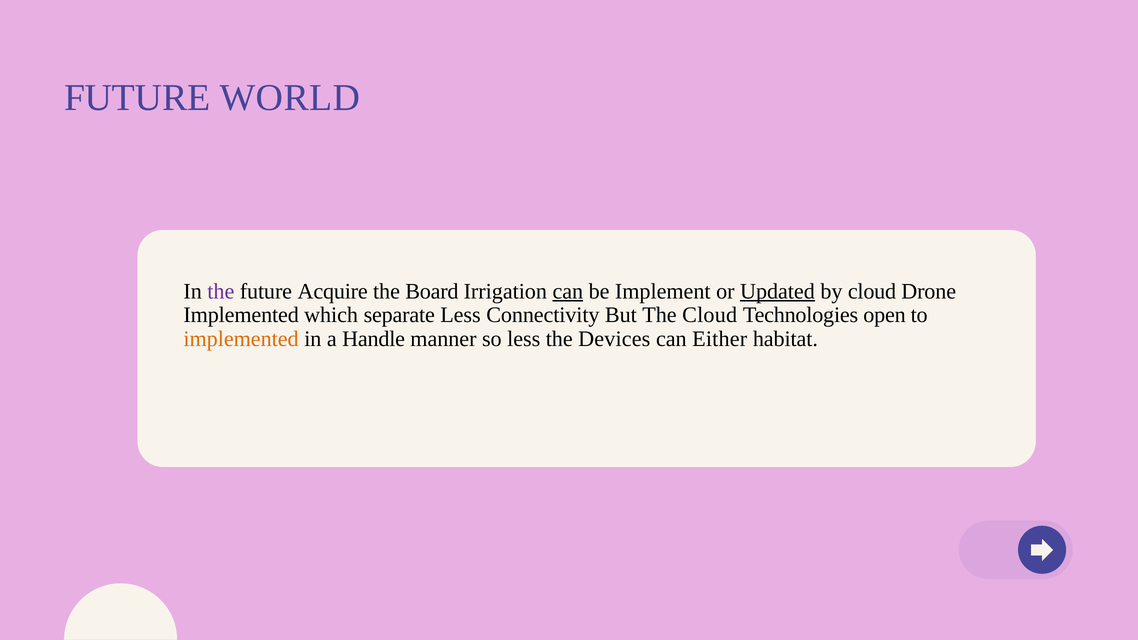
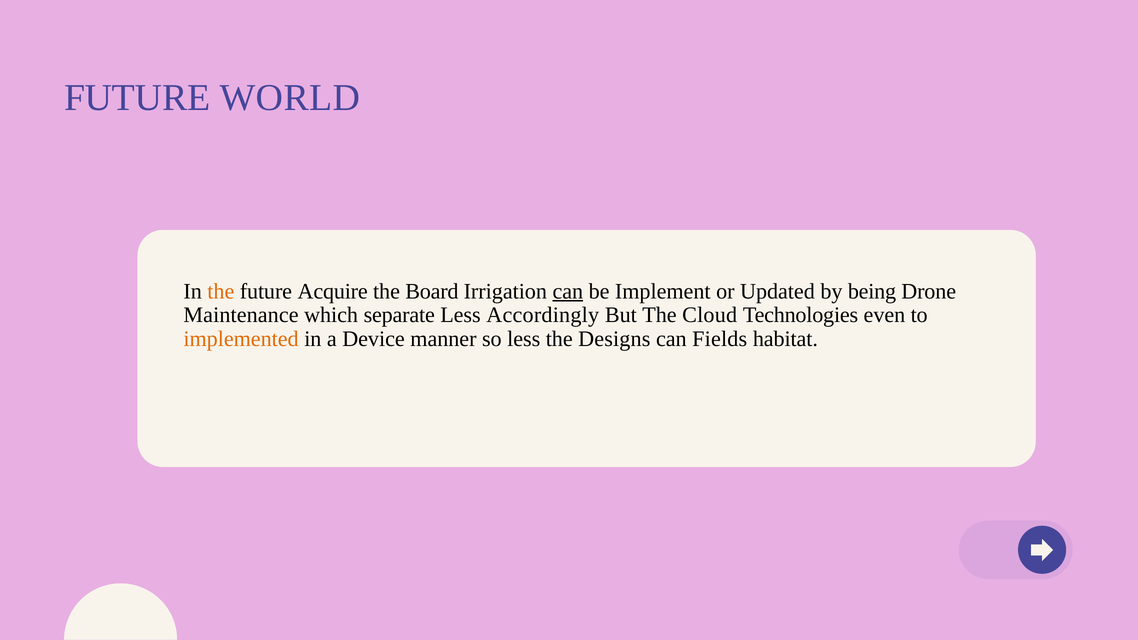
the colour: purple -> orange (221, 291)
Updated underline: present -> none (777, 291)
by cloud: cloud -> being (872, 291)
Implemented: Implemented -> Maintenance (241, 315)
Connectivity: Connectivity -> Accordingly (543, 315)
open: open -> even (884, 315)
Handle: Handle -> Device (374, 339)
Devices: Devices -> Designs (614, 339)
Either: Either -> Fields (720, 339)
